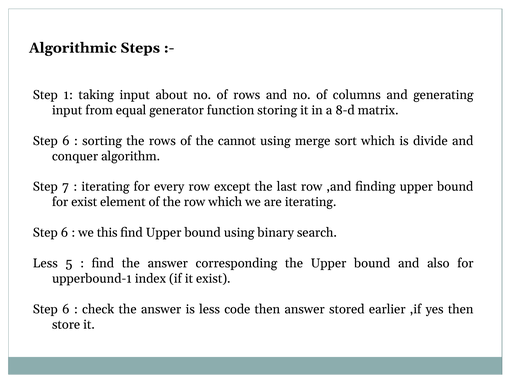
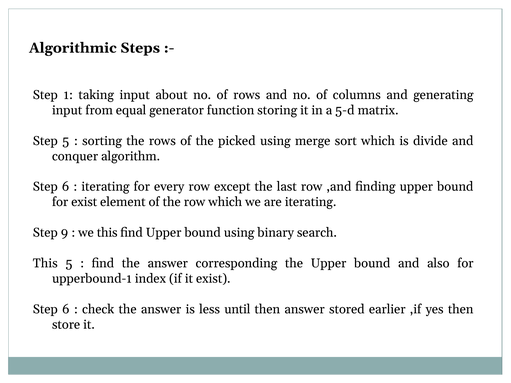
8-d: 8-d -> 5-d (345, 110)
6: 6 -> 5 (66, 141)
cannot: cannot -> picked (237, 141)
7: 7 -> 6 (66, 187)
6: 6 -> 9 (65, 233)
Less: Less -> This (45, 264)
code: code -> until (237, 310)
